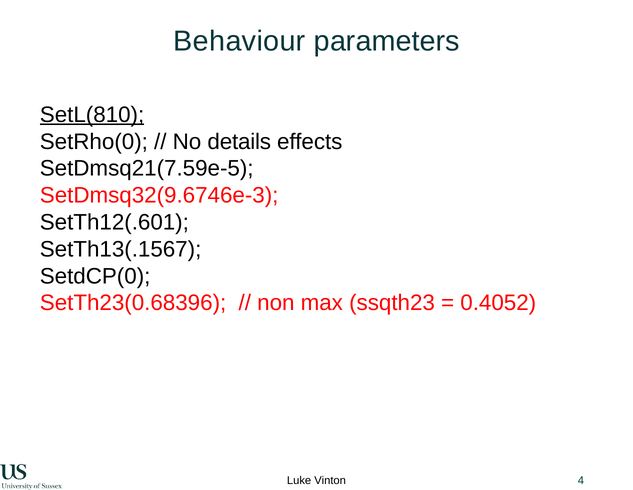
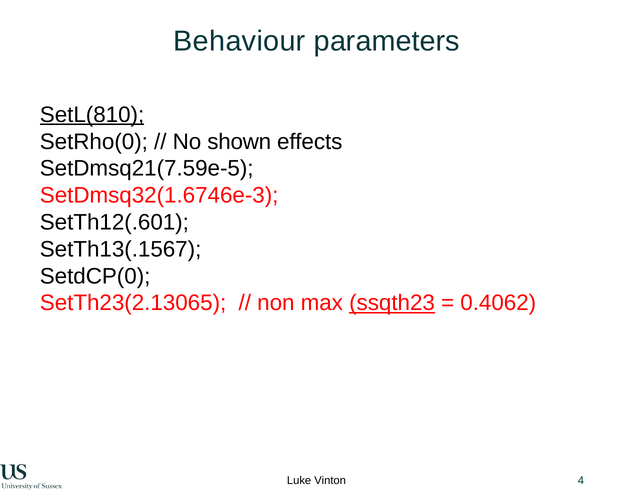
details: details -> shown (239, 142)
SetDmsq32(9.6746e-3: SetDmsq32(9.6746e-3 -> SetDmsq32(1.6746e-3 (159, 195)
SetTh23(0.68396: SetTh23(0.68396 -> SetTh23(2.13065 (133, 303)
ssqth23 underline: none -> present (392, 303)
0.4052: 0.4052 -> 0.4062 (498, 303)
